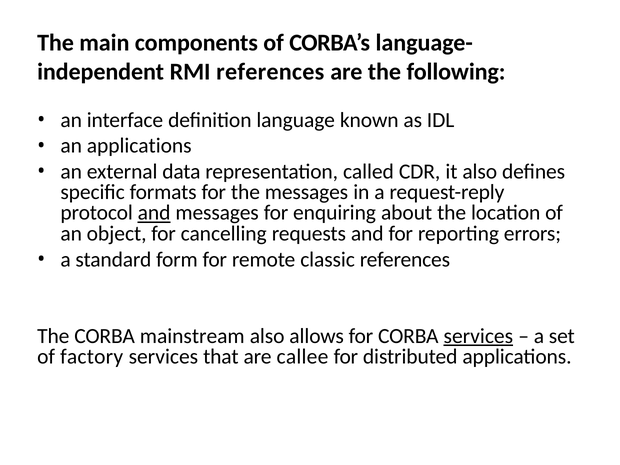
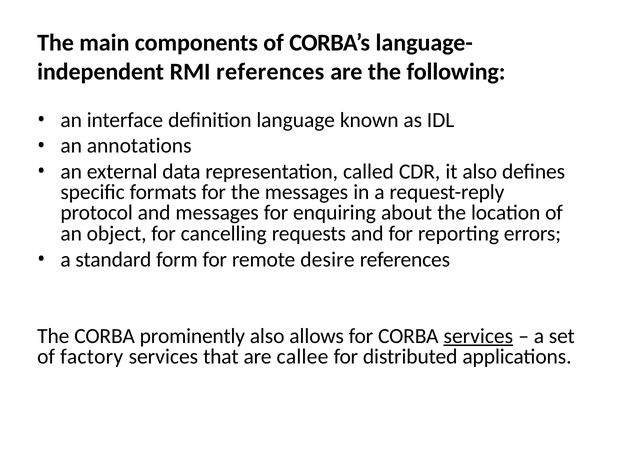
an applications: applications -> annotations (139, 146)
and underline: present -> none (154, 213)
classic: classic -> desire (327, 260)
mainstream: mainstream -> prominently (192, 336)
